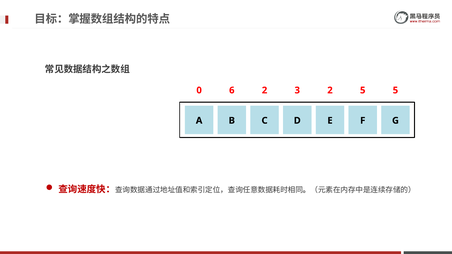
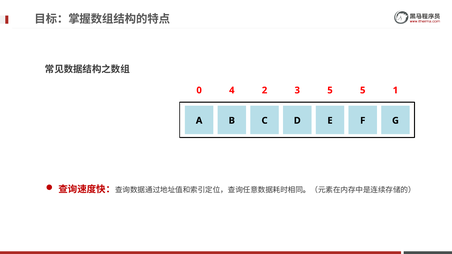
6: 6 -> 4 (232, 90)
2 2: 2 -> 5 (330, 90)
5 5: 5 -> 1 (395, 90)
